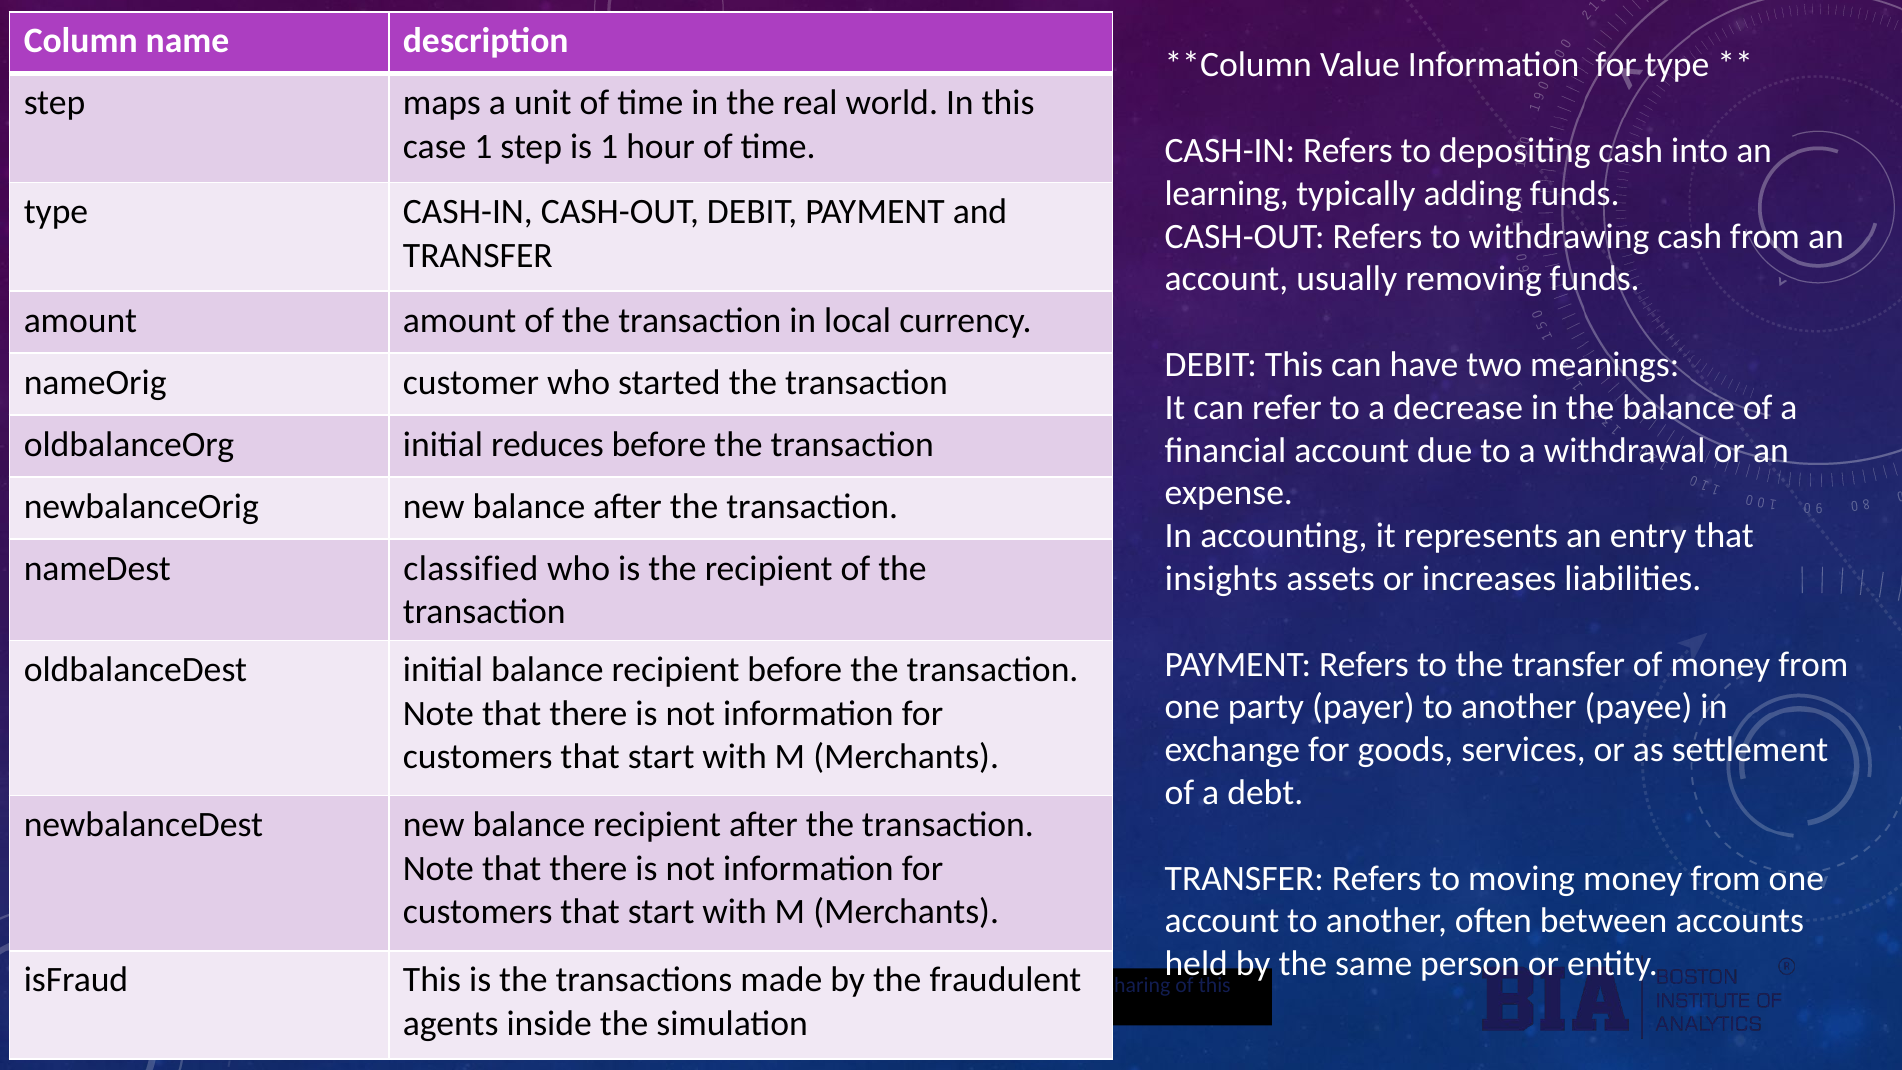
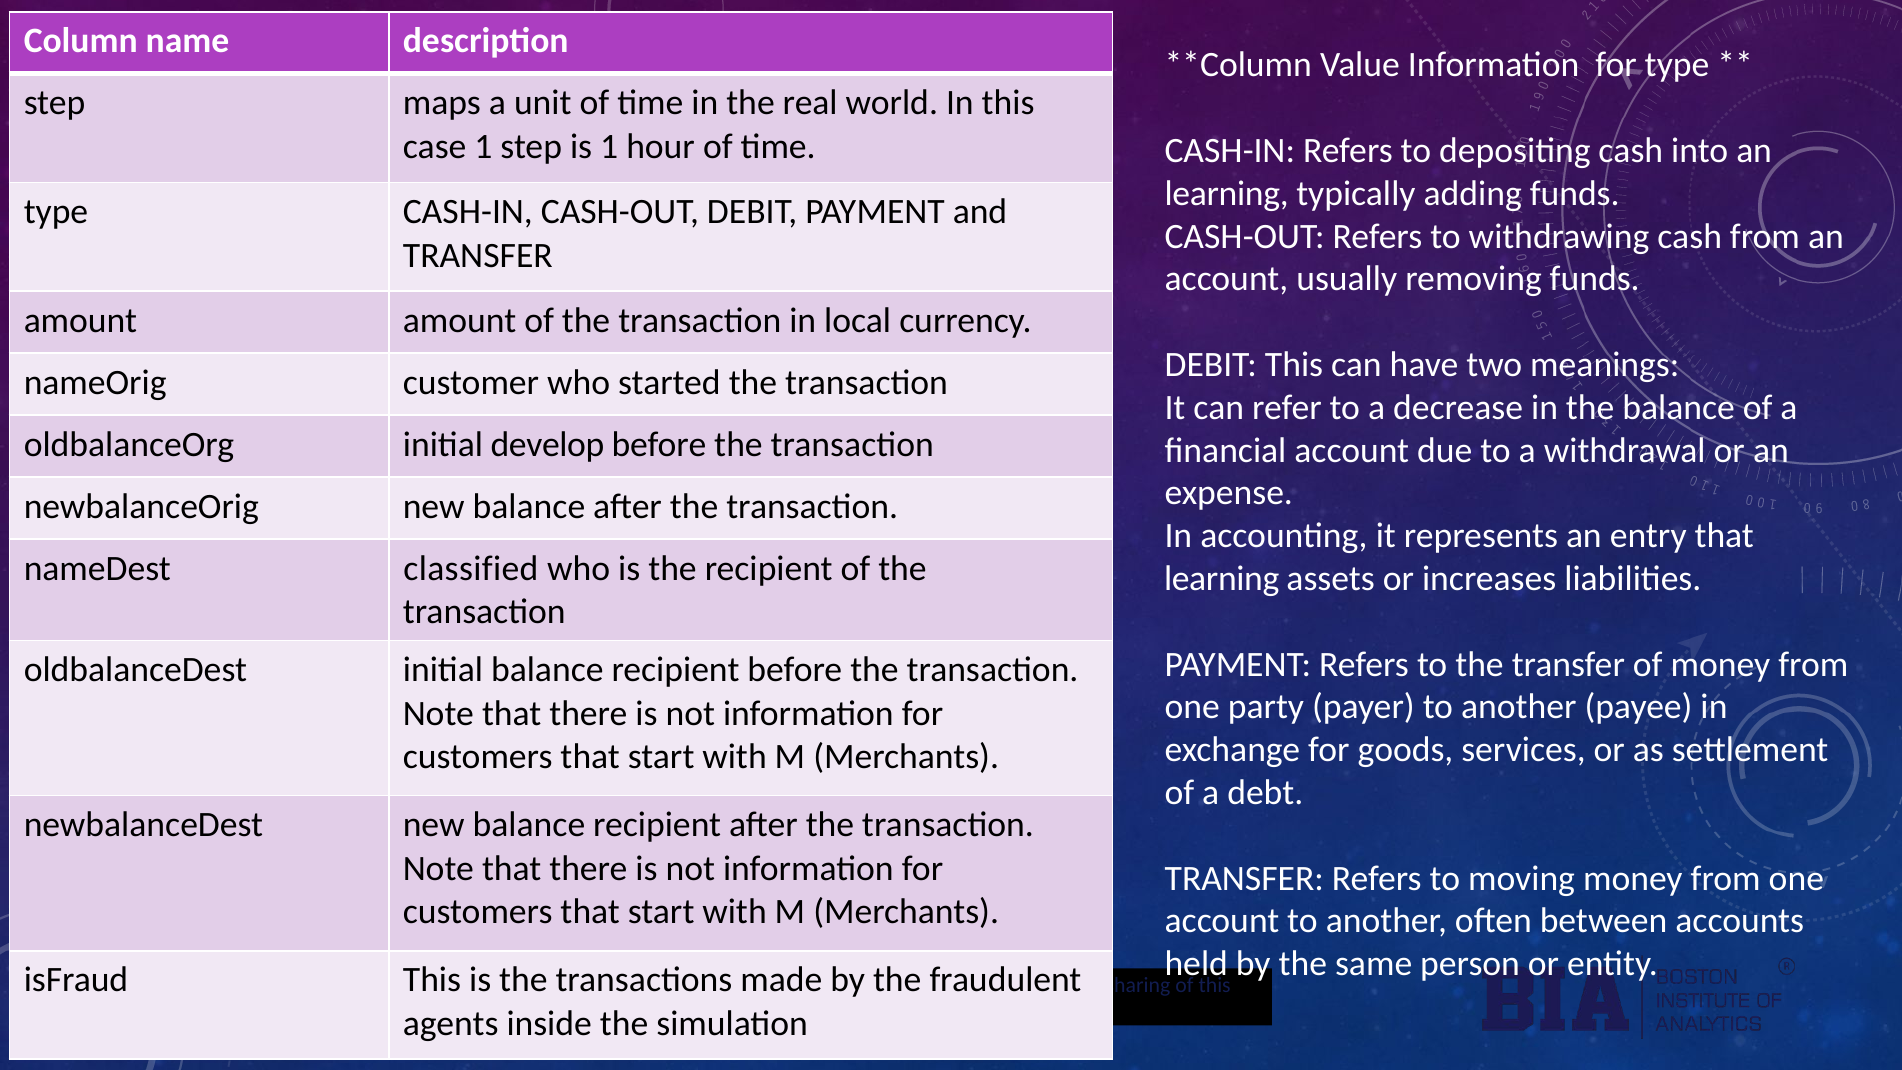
reduces: reduces -> develop (547, 444)
insights: insights -> learning (1222, 579)
